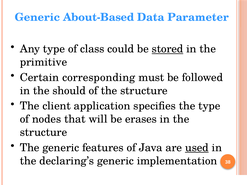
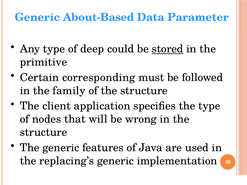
class: class -> deep (92, 49)
should: should -> family (69, 91)
erases: erases -> wrong (141, 119)
used underline: present -> none (197, 148)
declaring’s: declaring’s -> replacing’s (67, 161)
